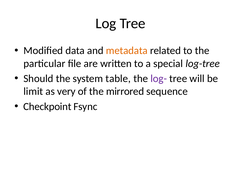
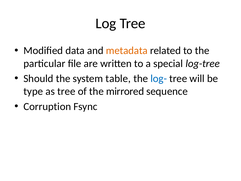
log- colour: purple -> blue (159, 78)
limit: limit -> type (33, 91)
as very: very -> tree (66, 91)
Checkpoint: Checkpoint -> Corruption (47, 106)
